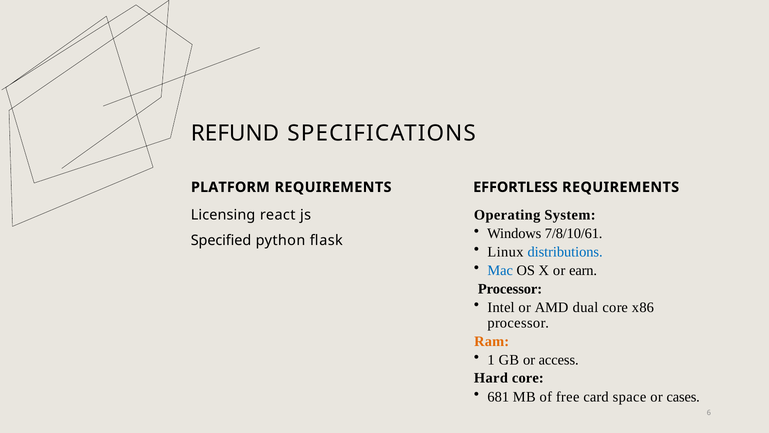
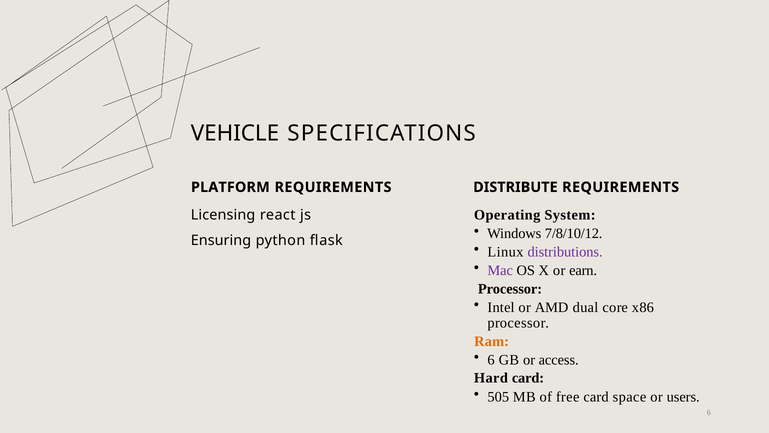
REFUND: REFUND -> VEHICLE (235, 133)
EFFORTLESS: EFFORTLESS -> DISTRIBUTE (515, 187)
7/8/10/61: 7/8/10/61 -> 7/8/10/12 (574, 233)
Specified: Specified -> Ensuring (221, 240)
distributions colour: blue -> purple (565, 252)
Mac colour: blue -> purple (500, 270)
1: 1 -> 6 (491, 359)
Hard core: core -> card (528, 378)
681: 681 -> 505 (498, 396)
cases: cases -> users (683, 396)
